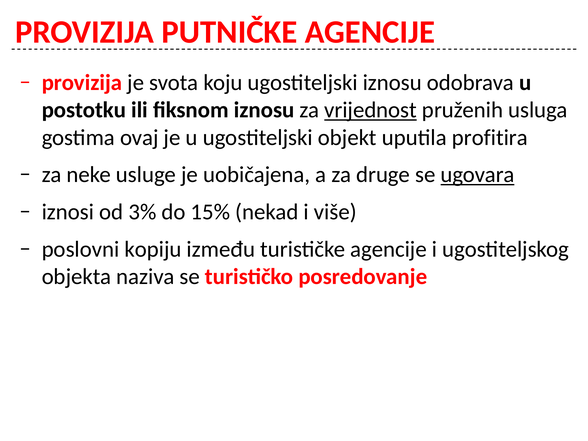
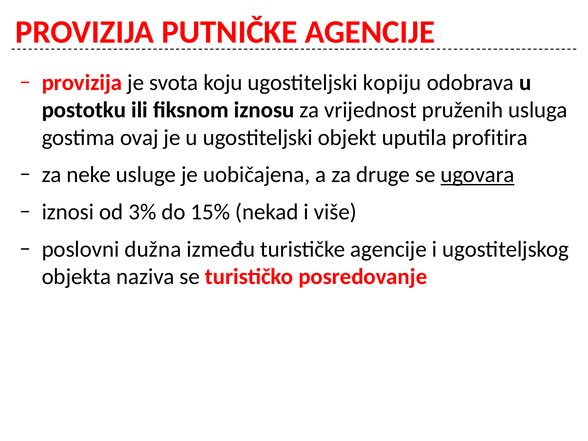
ugostiteljski iznosu: iznosu -> kopiju (392, 83)
vrijednost underline: present -> none (371, 110)
kopiju: kopiju -> dužna (153, 249)
